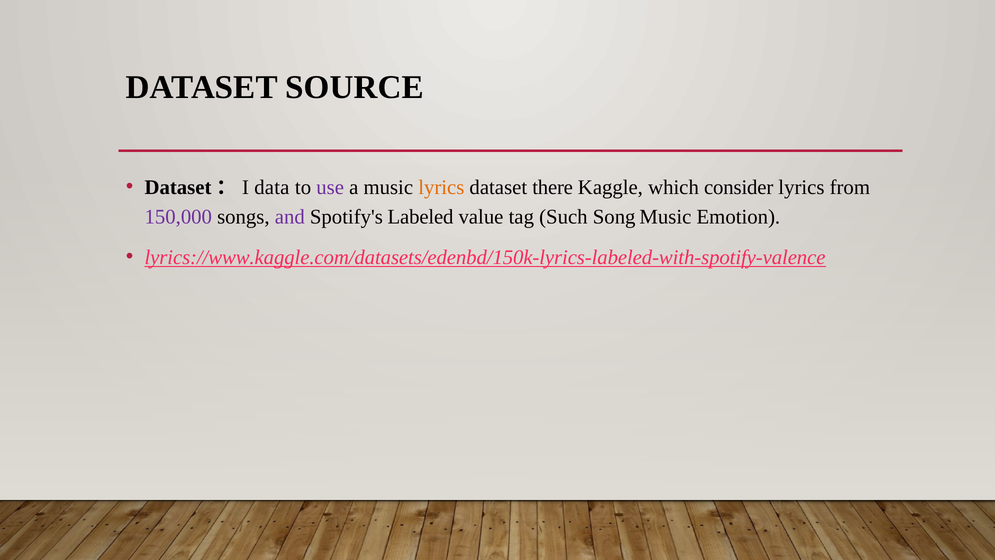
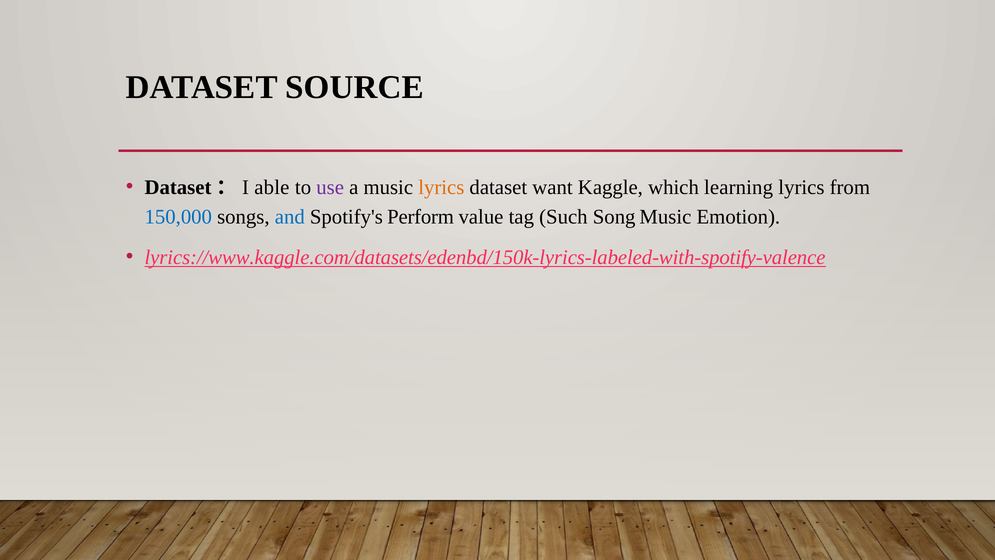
data: data -> able (272, 187)
there: there -> want (552, 187)
consider: consider -> learning (739, 187)
150,000 colour: purple -> blue (178, 217)
and colour: purple -> blue (290, 217)
Labeled: Labeled -> Perform (421, 217)
